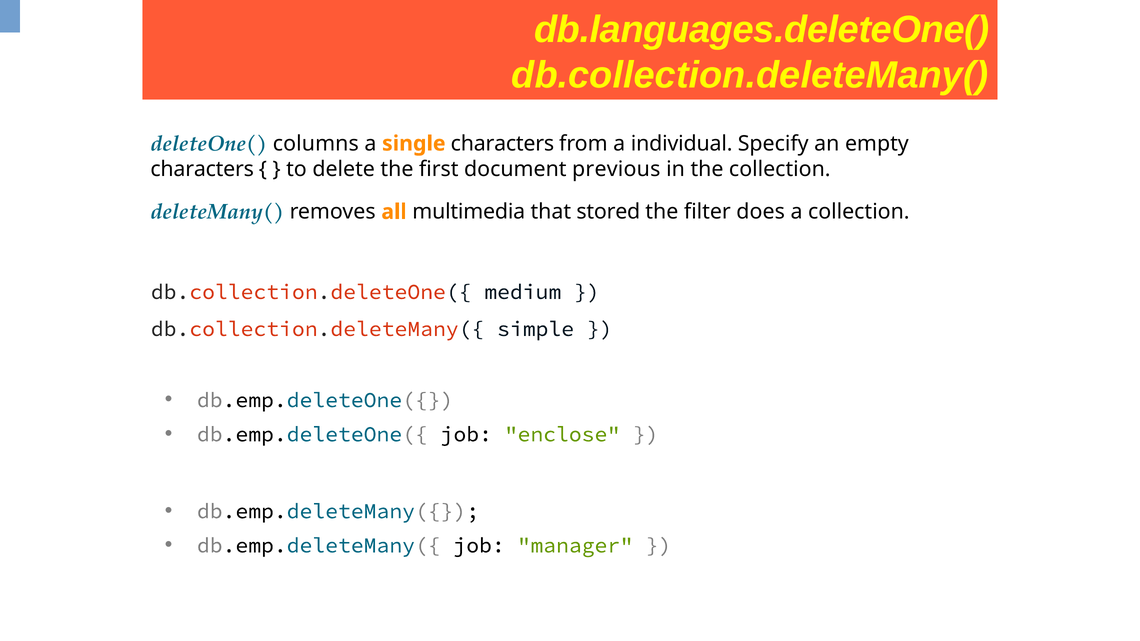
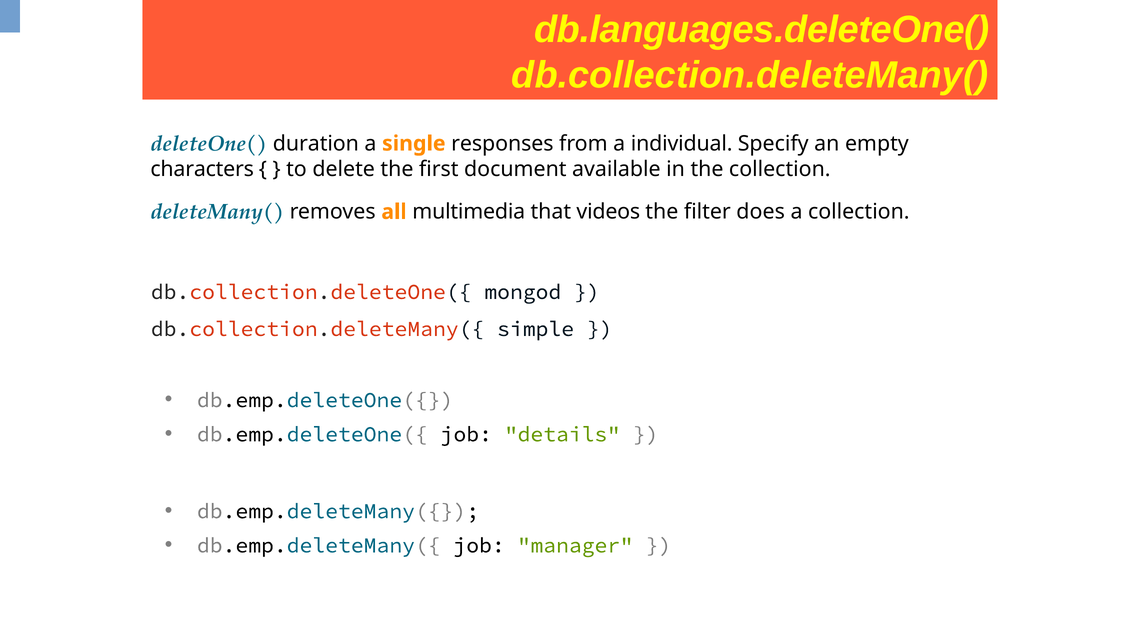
columns: columns -> duration (316, 144)
single characters: characters -> responses (502, 144)
previous: previous -> available (616, 169)
stored: stored -> videos (608, 212)
medium: medium -> mongod (523, 292)
enclose: enclose -> details (562, 434)
